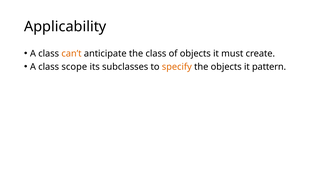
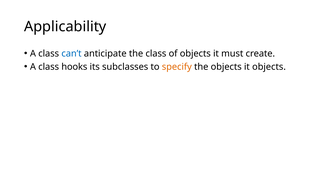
can’t colour: orange -> blue (71, 53)
scope: scope -> hooks (74, 67)
it pattern: pattern -> objects (269, 67)
